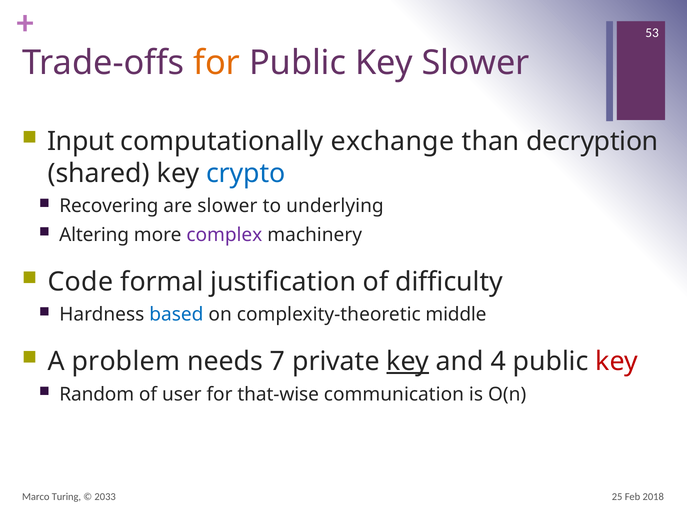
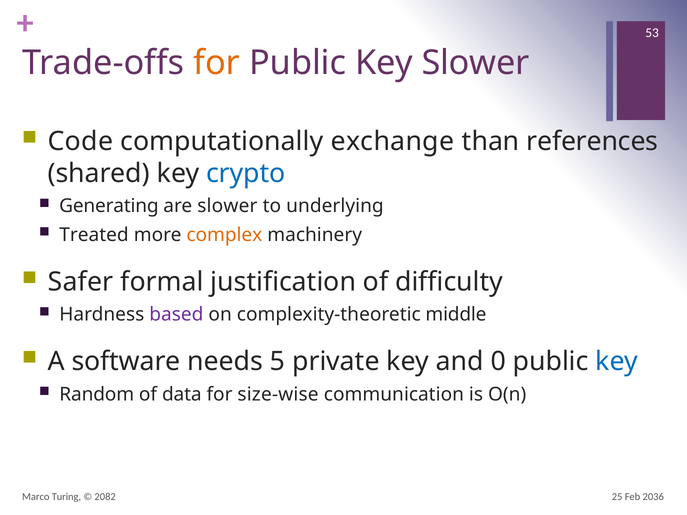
Input: Input -> Code (80, 142)
decryption: decryption -> references (592, 142)
Recovering: Recovering -> Generating (109, 206)
Altering: Altering -> Treated (94, 235)
complex colour: purple -> orange (224, 235)
Code: Code -> Safer (81, 282)
based colour: blue -> purple (176, 315)
problem: problem -> software (126, 362)
7: 7 -> 5 (278, 362)
key underline: present -> none (408, 362)
4: 4 -> 0 (498, 362)
key colour: red -> blue (617, 362)
user: user -> data (182, 394)
that-wise: that-wise -> size-wise (278, 394)
2033: 2033 -> 2082 (105, 497)
2018: 2018 -> 2036 (653, 497)
